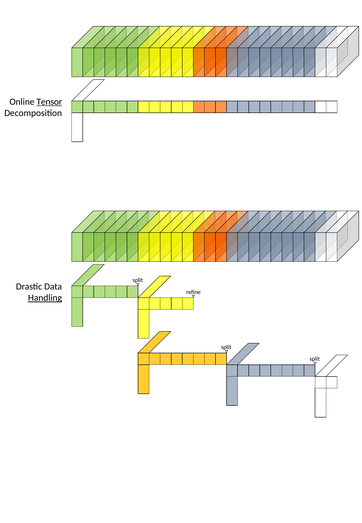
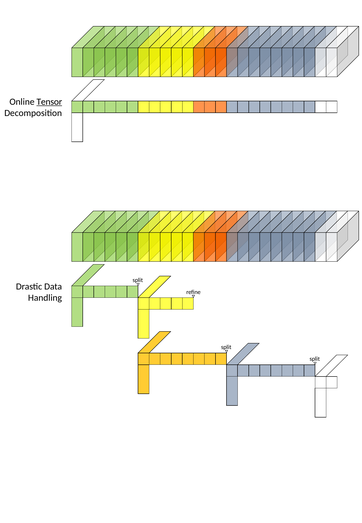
Handling underline: present -> none (45, 298)
